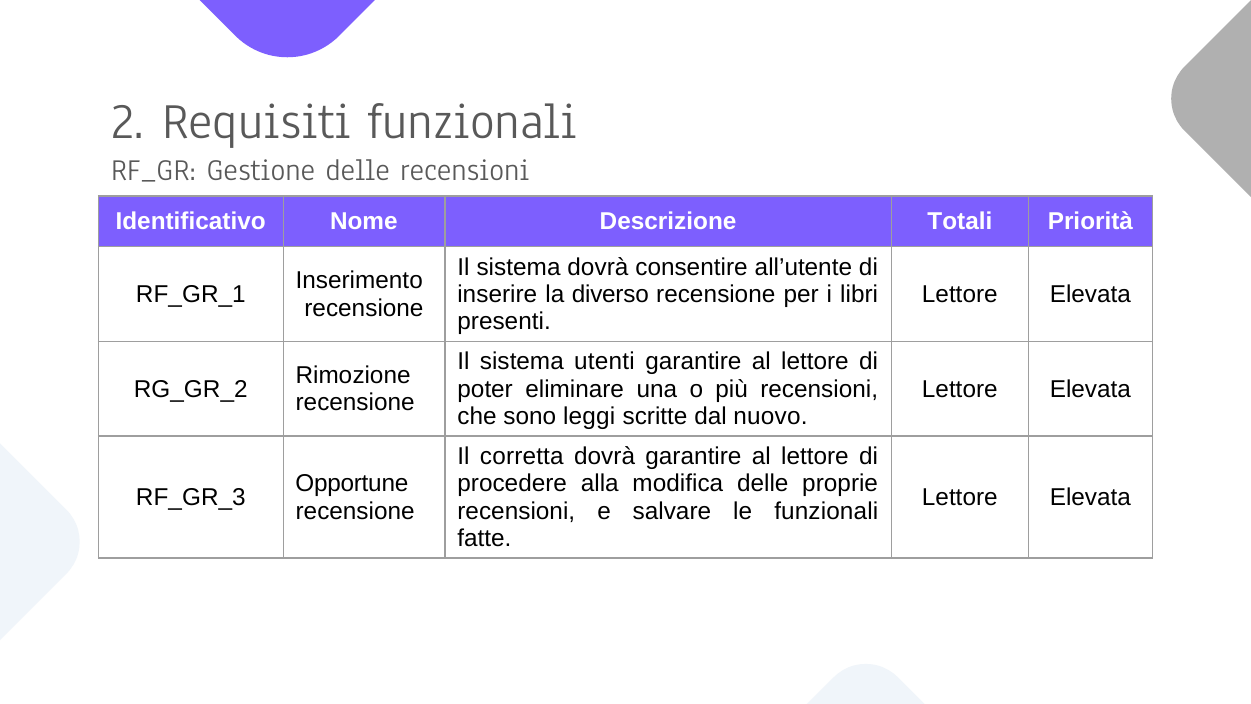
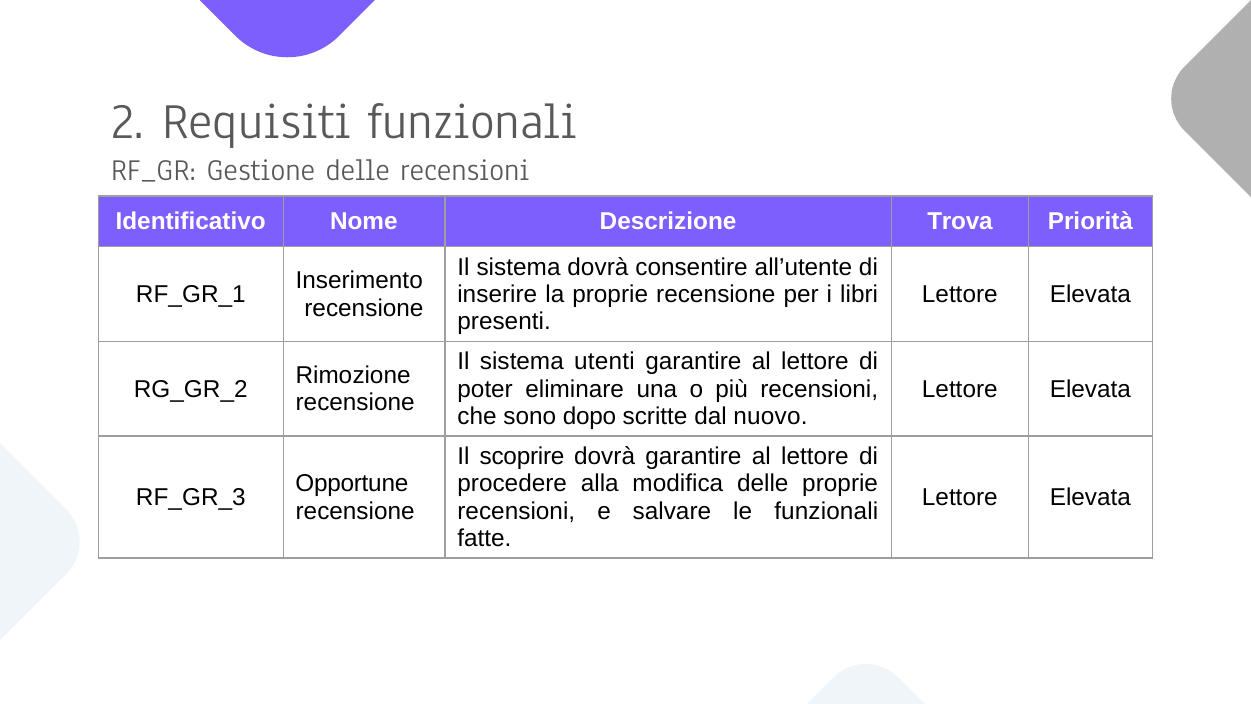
Totali: Totali -> Trova (960, 222)
la diverso: diverso -> proprie (610, 294)
leggi: leggi -> dopo (589, 416)
corretta: corretta -> scoprire (522, 456)
